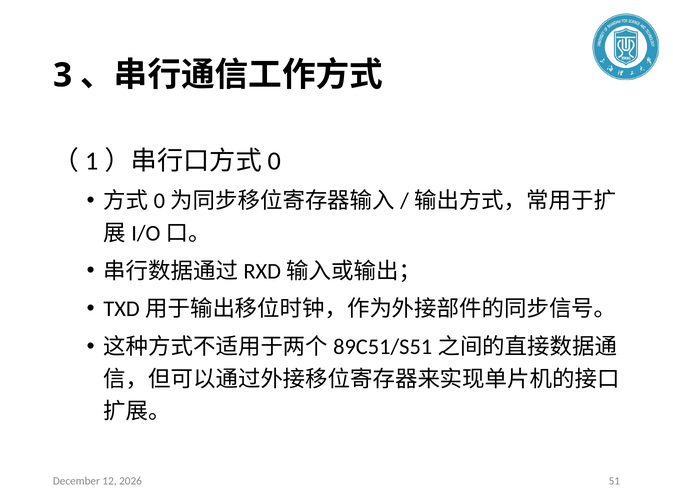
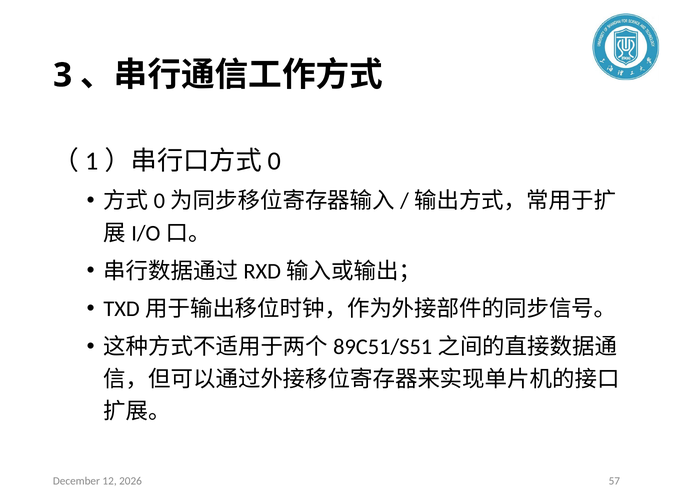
51: 51 -> 57 (614, 482)
